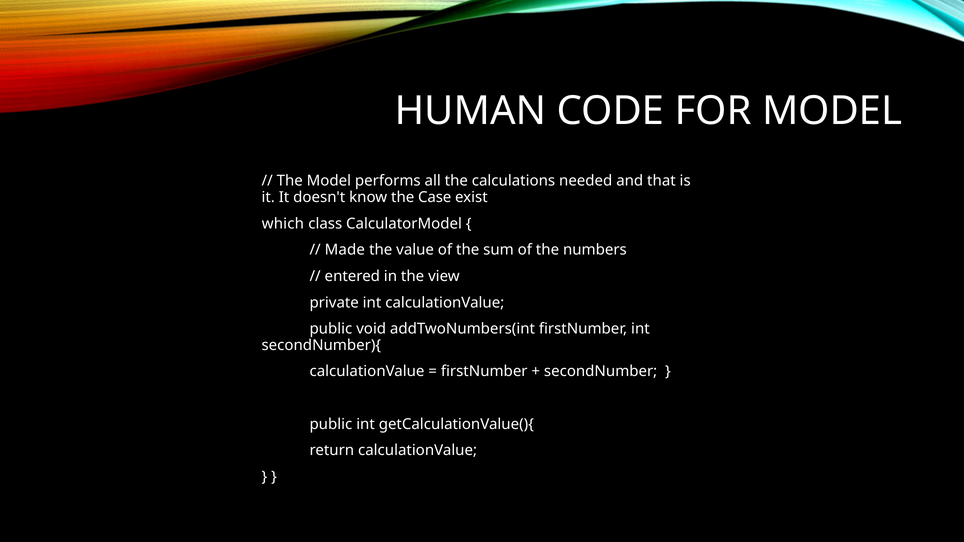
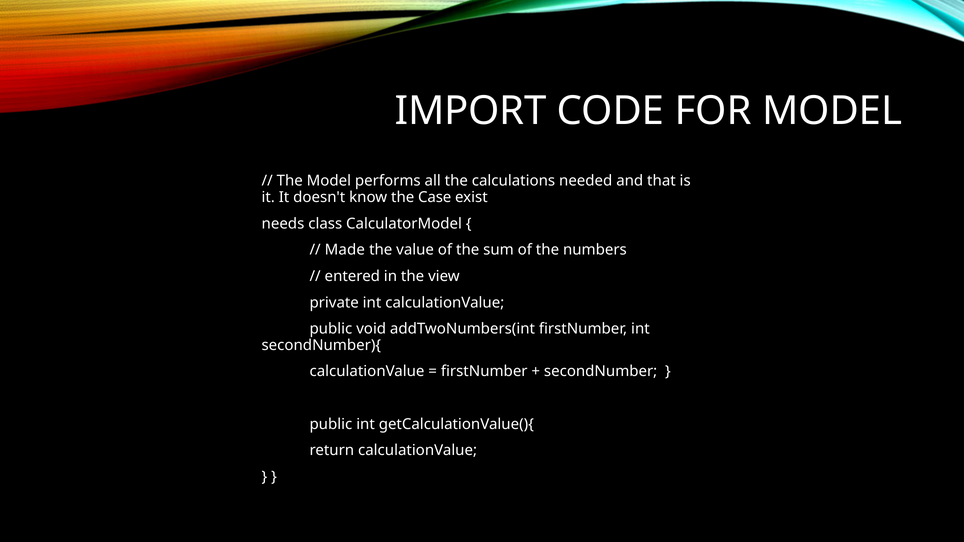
HUMAN: HUMAN -> IMPORT (471, 111)
which: which -> needs (283, 224)
